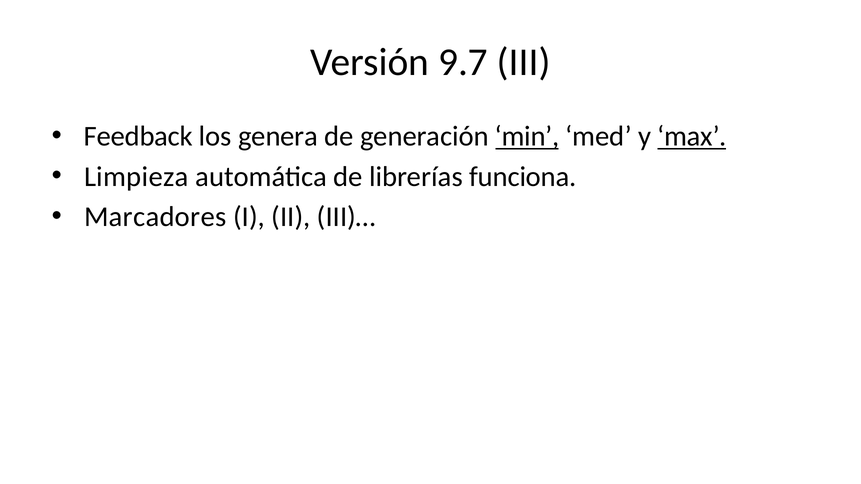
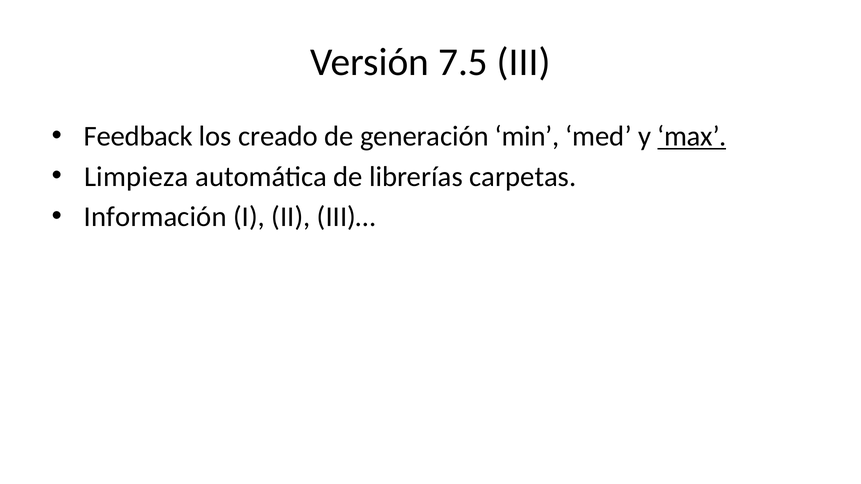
9.7: 9.7 -> 7.5 (463, 62)
genera: genera -> creado (278, 137)
min underline: present -> none (527, 137)
funciona: funciona -> carpetas (523, 177)
Marcadores: Marcadores -> Información (155, 217)
